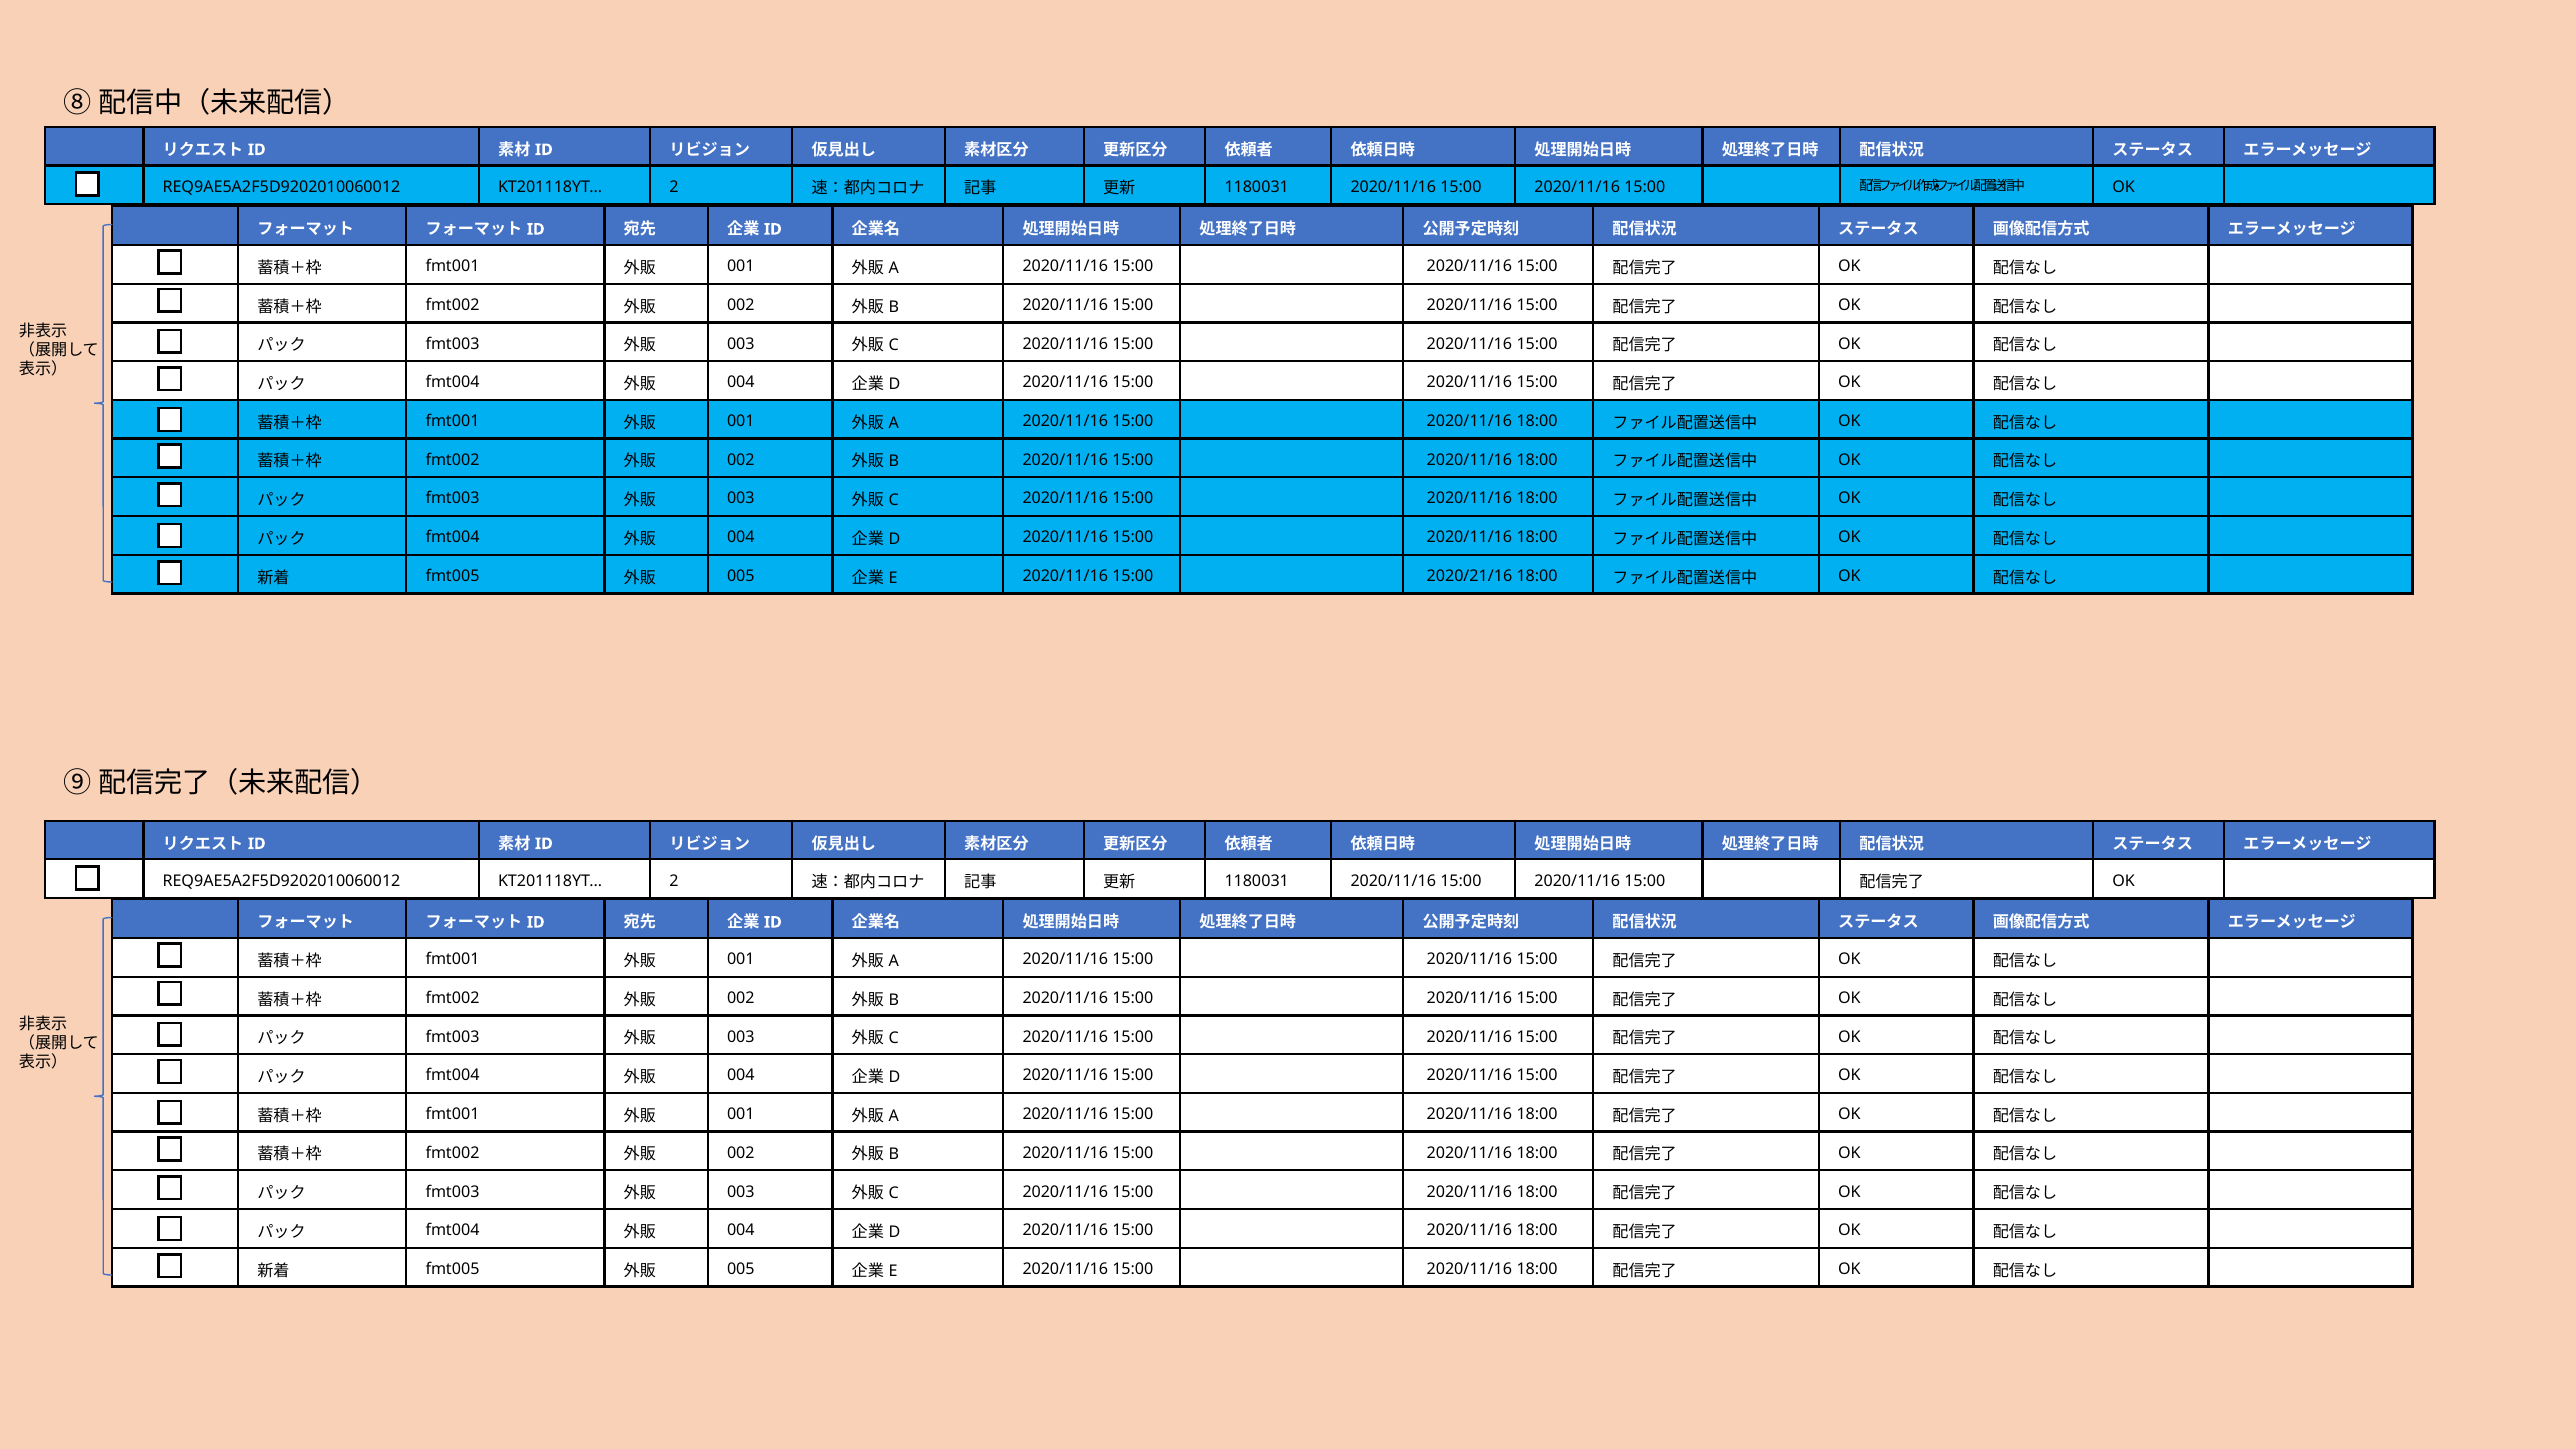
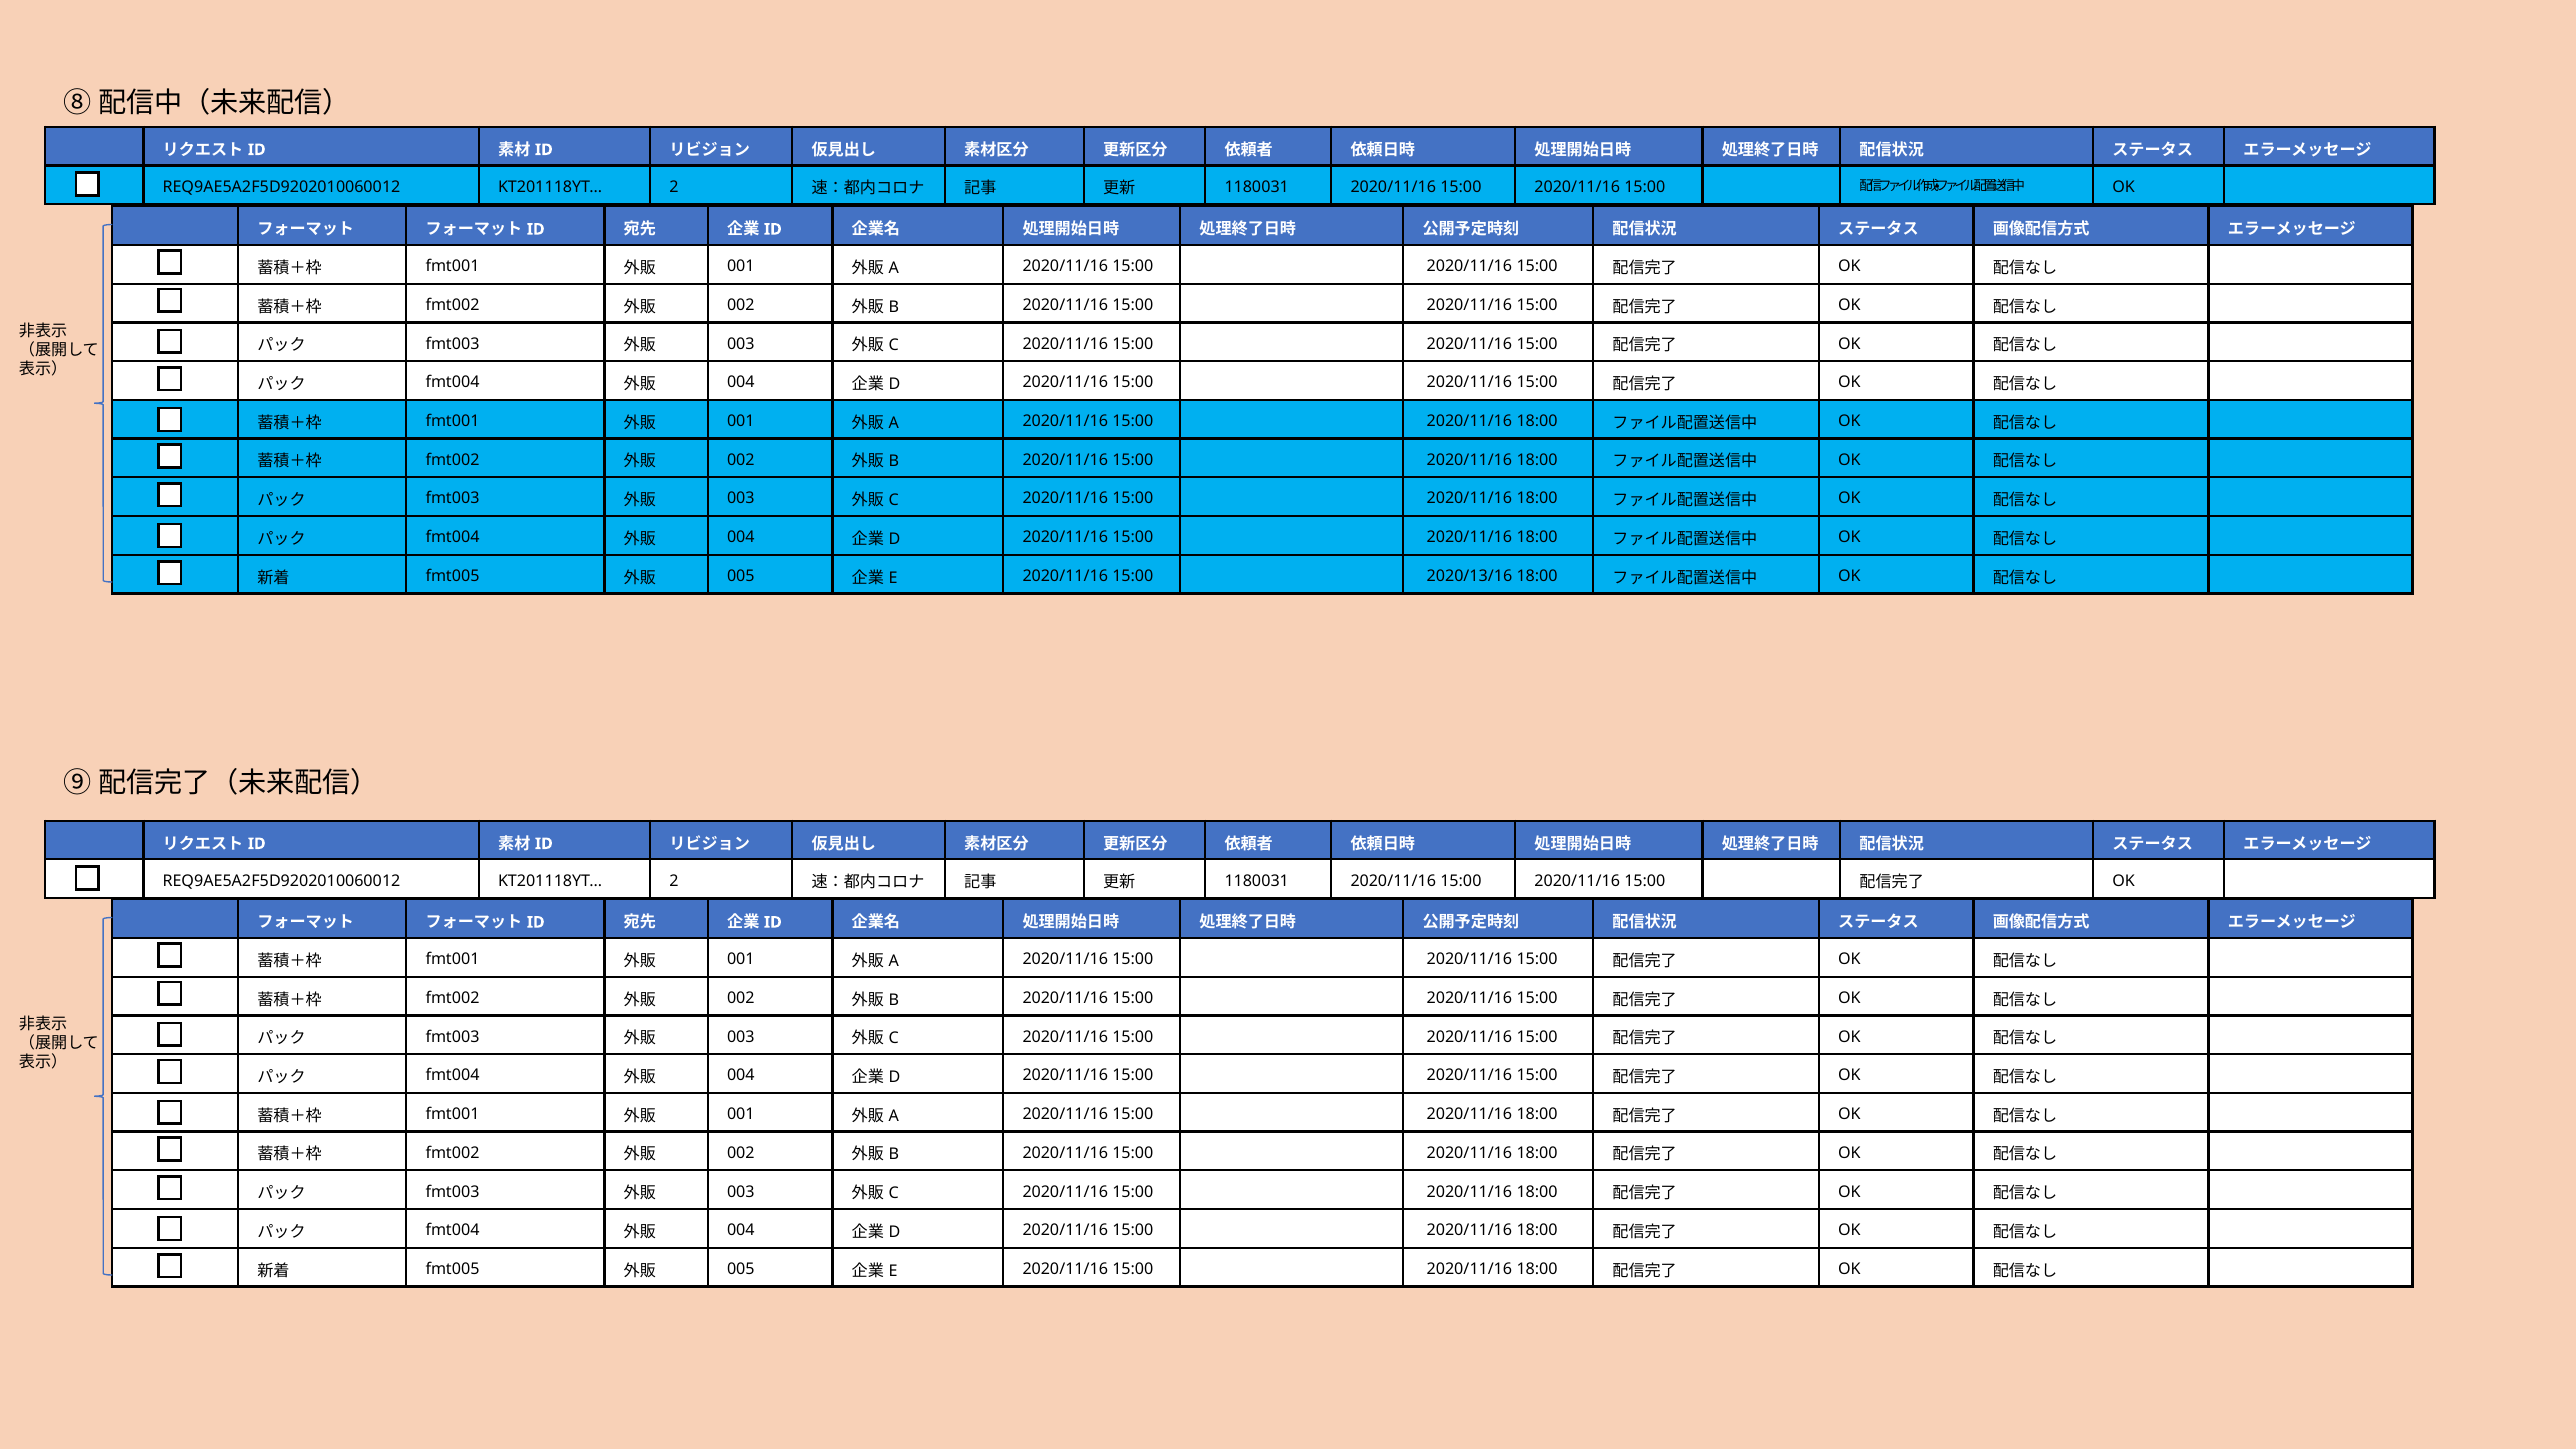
2020/21/16: 2020/21/16 -> 2020/13/16 (1469, 576)
